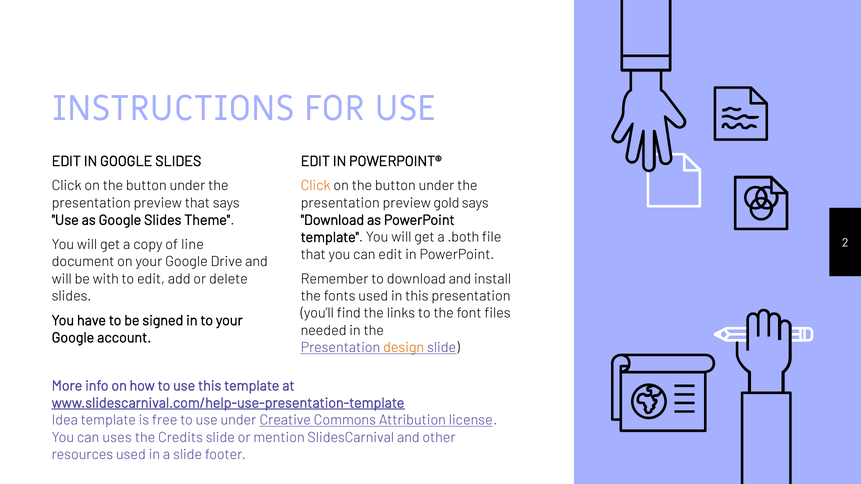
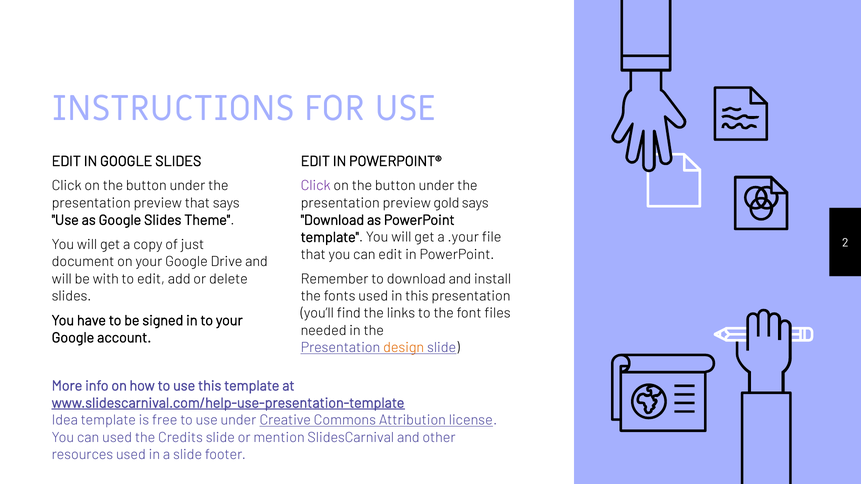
Click colour: orange -> purple (316, 186)
.both: .both -> .your (463, 237)
line: line -> just (193, 245)
can uses: uses -> used (117, 438)
